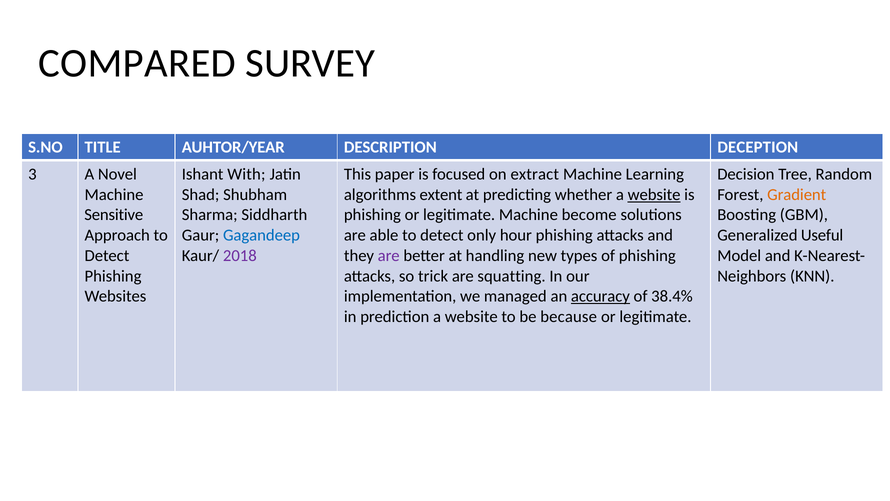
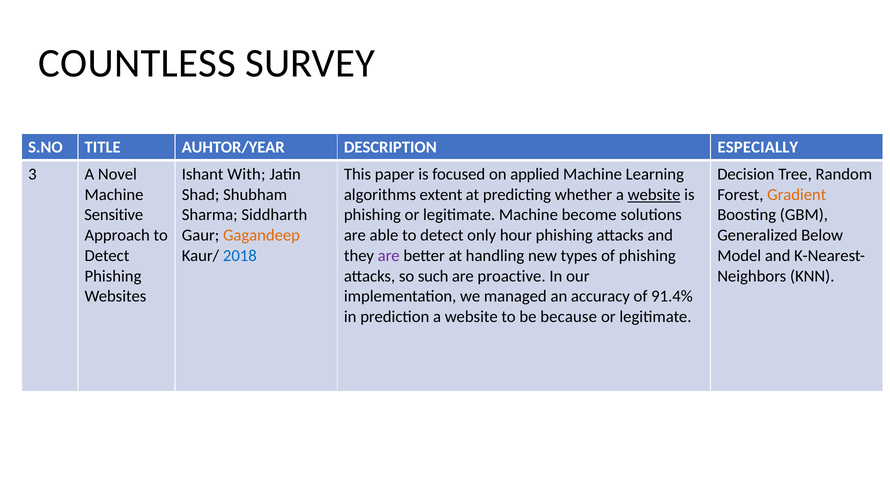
COMPARED: COMPARED -> COUNTLESS (137, 63)
DECEPTION: DECEPTION -> ESPECIALLY (758, 147)
extract: extract -> applied (535, 174)
Gagandeep colour: blue -> orange (261, 235)
Useful: Useful -> Below (822, 235)
2018 colour: purple -> blue (240, 256)
trick: trick -> such (433, 276)
squatting: squatting -> proactive (512, 276)
accuracy underline: present -> none (600, 296)
38.4%: 38.4% -> 91.4% (672, 296)
